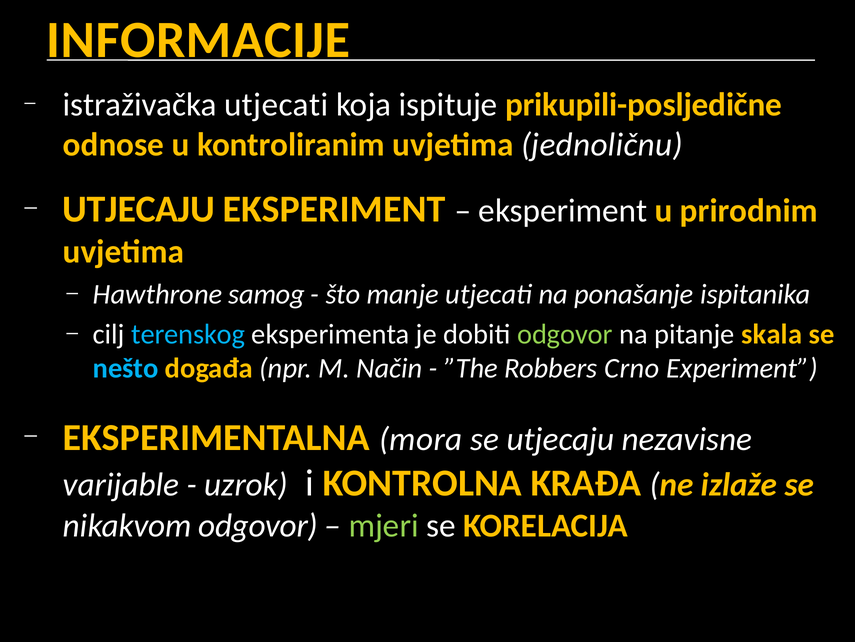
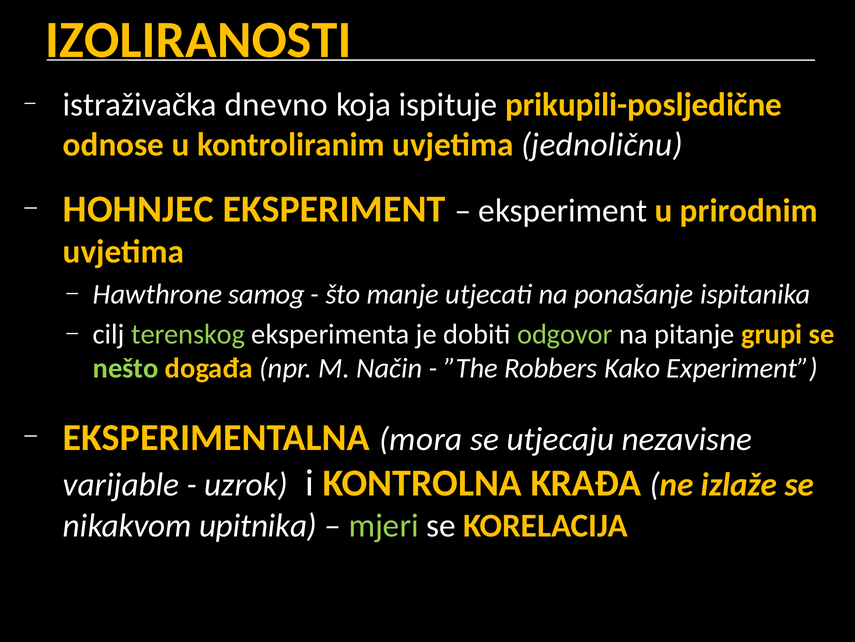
INFORMACIJE: INFORMACIJE -> IZOLIRANOSTI (198, 40)
istraživačka utjecati: utjecati -> dnevno (276, 105)
UTJECAJU: UTJECAJU -> HOHNJEC (138, 209)
terenskog colour: light blue -> light green (188, 334)
skala: skala -> grupi (772, 334)
nešto colour: light blue -> light green (126, 368)
Crno: Crno -> Kako (632, 368)
nikakvom odgovor: odgovor -> upitnika (258, 525)
